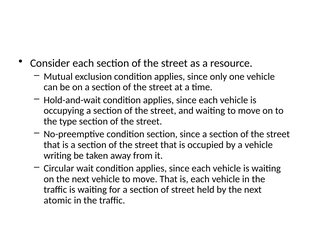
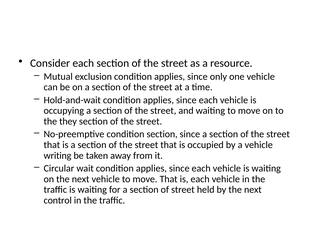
type: type -> they (68, 121)
atomic: atomic -> control (58, 200)
